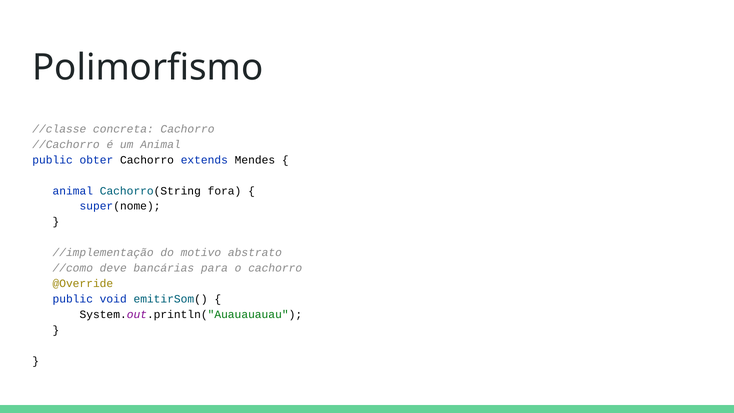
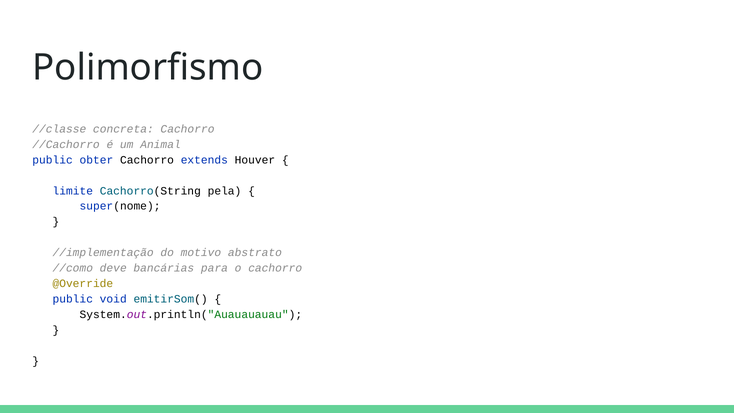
Mendes: Mendes -> Houver (255, 160)
animal: animal -> limite (73, 191)
fora: fora -> pela (224, 191)
